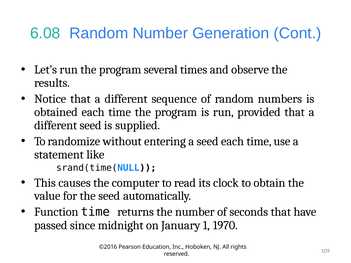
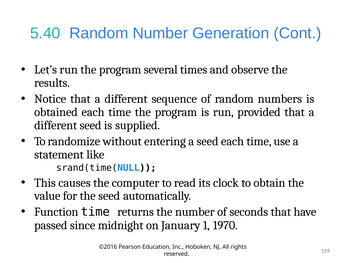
6.08: 6.08 -> 5.40 (45, 33)
